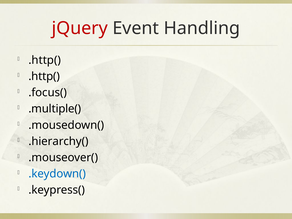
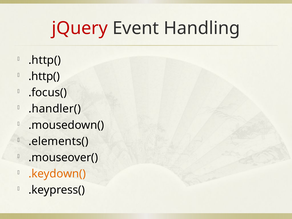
.multiple(: .multiple( -> .handler( (55, 109)
.hierarchy(: .hierarchy( -> .elements( (58, 141)
.keydown( colour: blue -> orange (57, 174)
